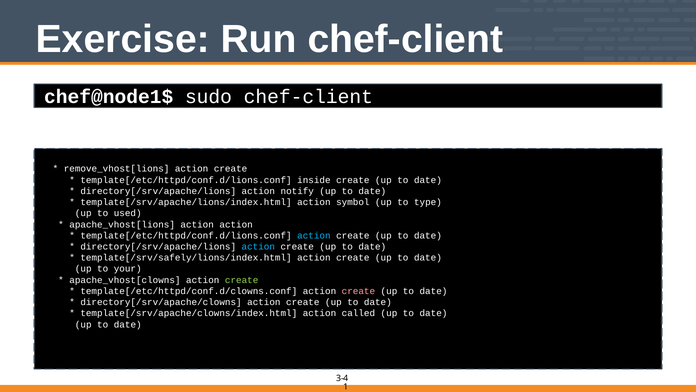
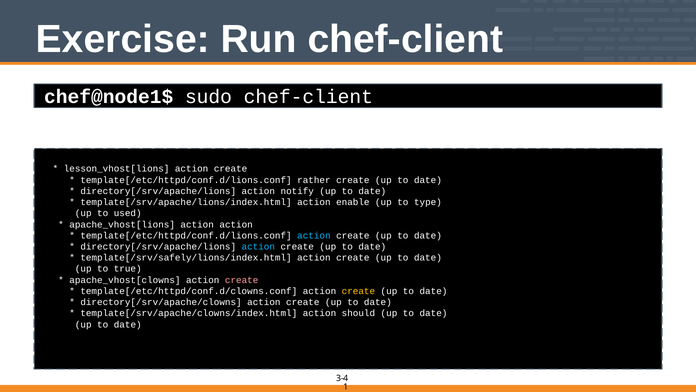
remove_vhost[lions: remove_vhost[lions -> lesson_vhost[lions (117, 169)
inside: inside -> rather (314, 180)
symbol: symbol -> enable (353, 202)
your: your -> true (128, 269)
create colour: light green -> pink (242, 280)
create colour: pink -> yellow (358, 291)
called: called -> should (358, 313)
